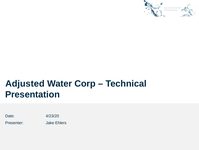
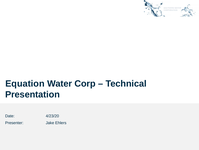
Adjusted: Adjusted -> Equation (25, 83)
